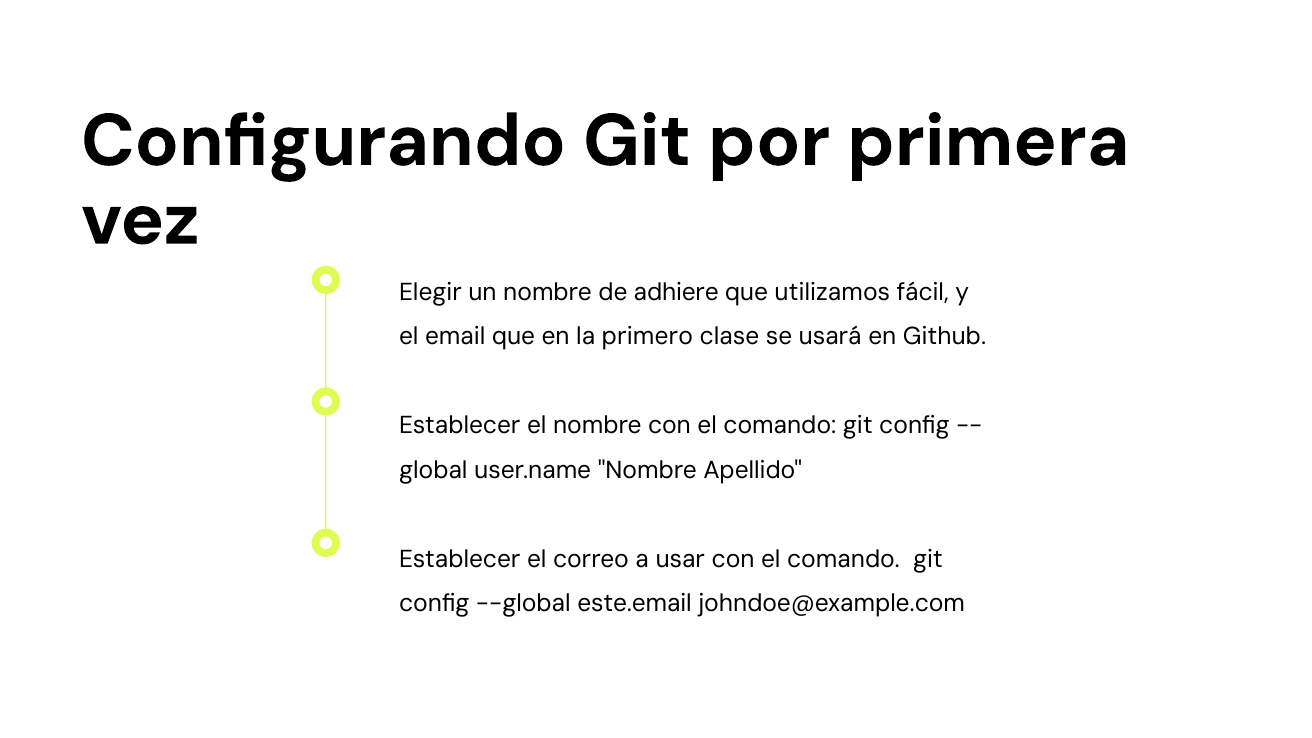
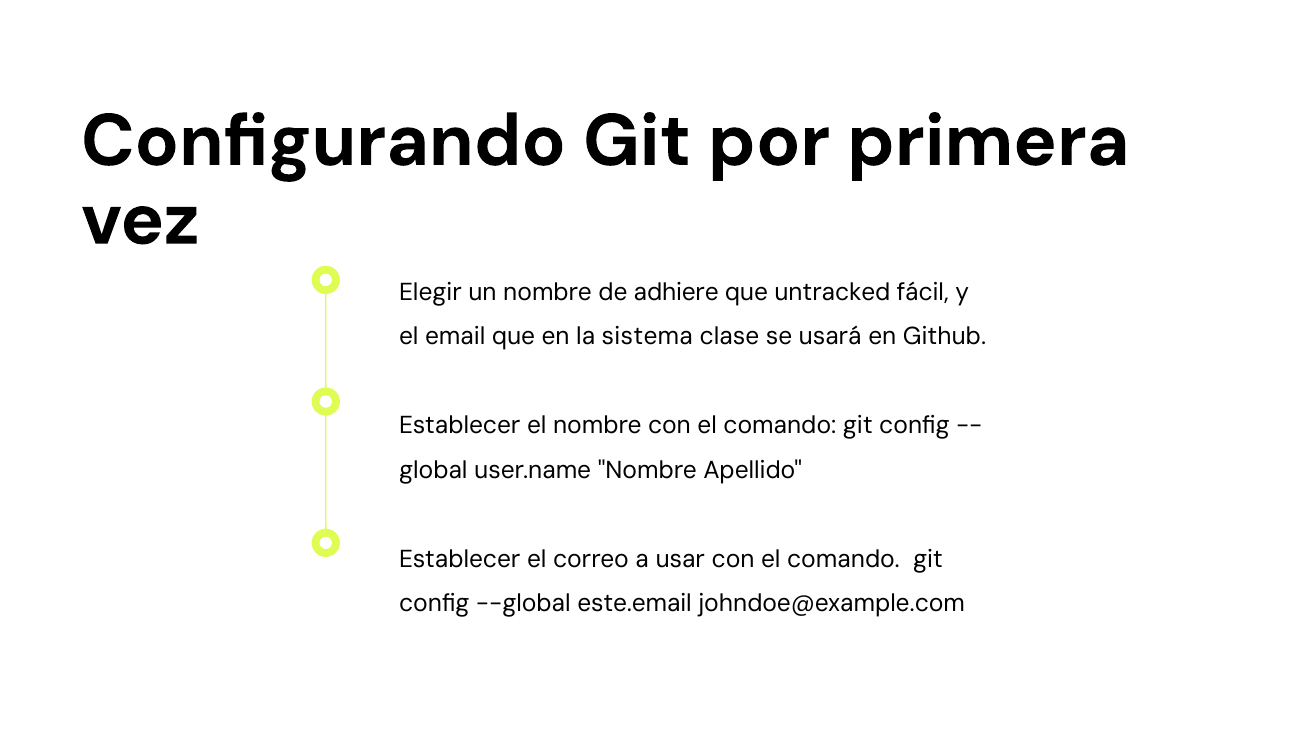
utilizamos: utilizamos -> untracked (832, 293)
primero: primero -> sistema (647, 337)
